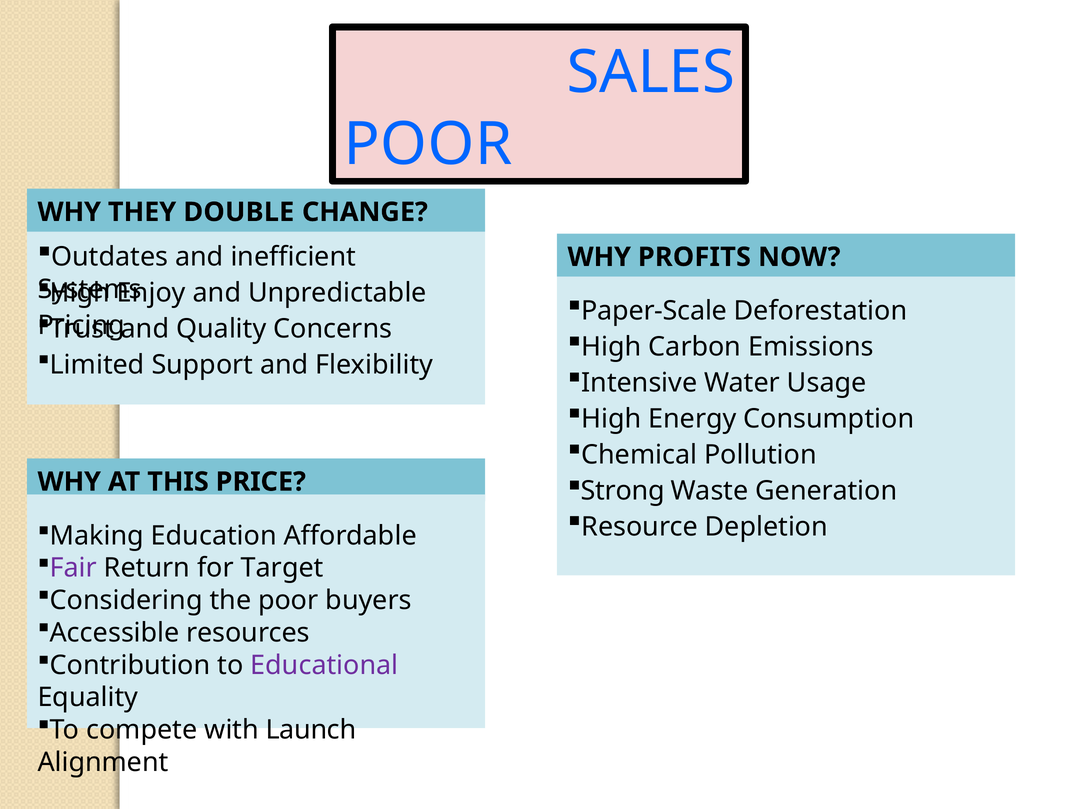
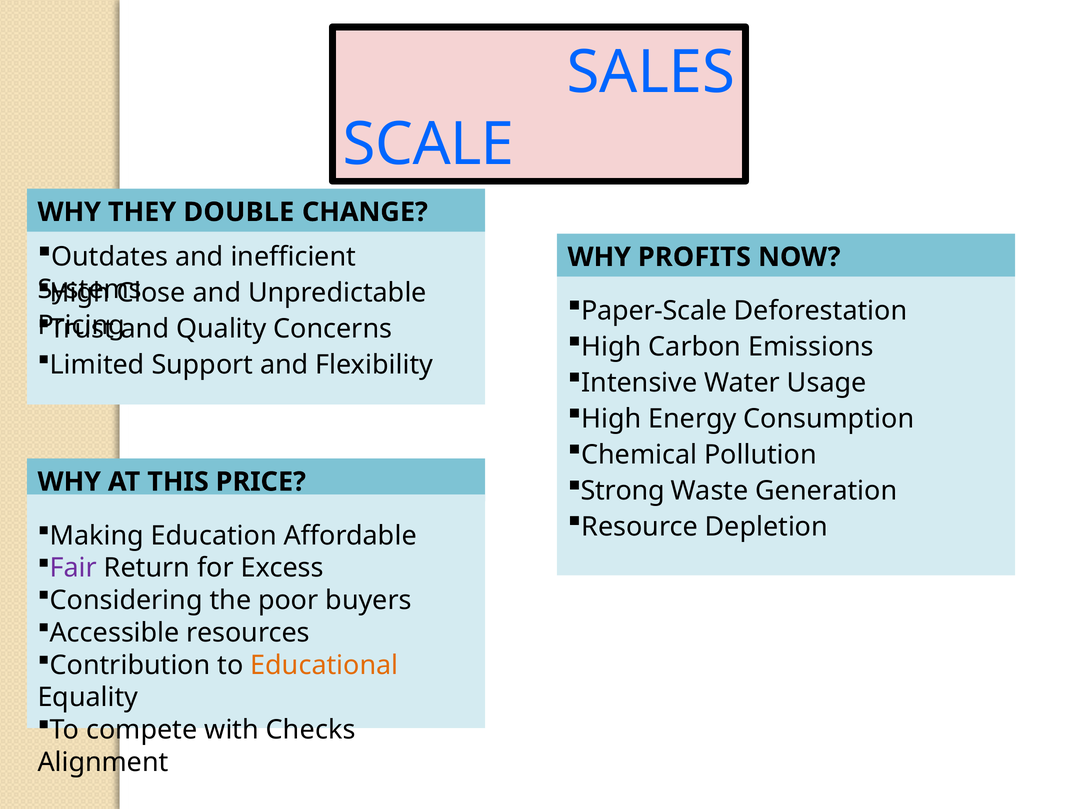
POOR: POOR -> SCALE (429, 144)
Enjoy: Enjoy -> Close (151, 293)
Target: Target -> Excess (282, 568)
Educational colour: purple -> orange (324, 665)
Launch: Launch -> Checks (311, 729)
